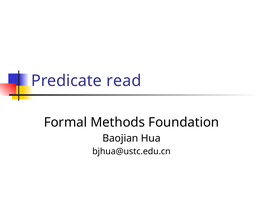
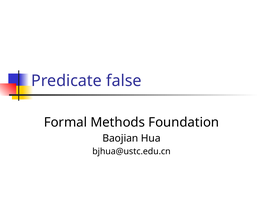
read: read -> false (124, 80)
